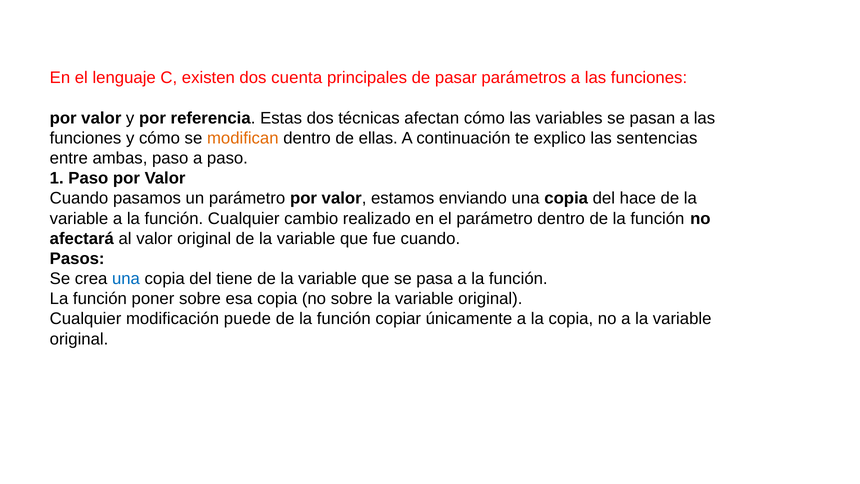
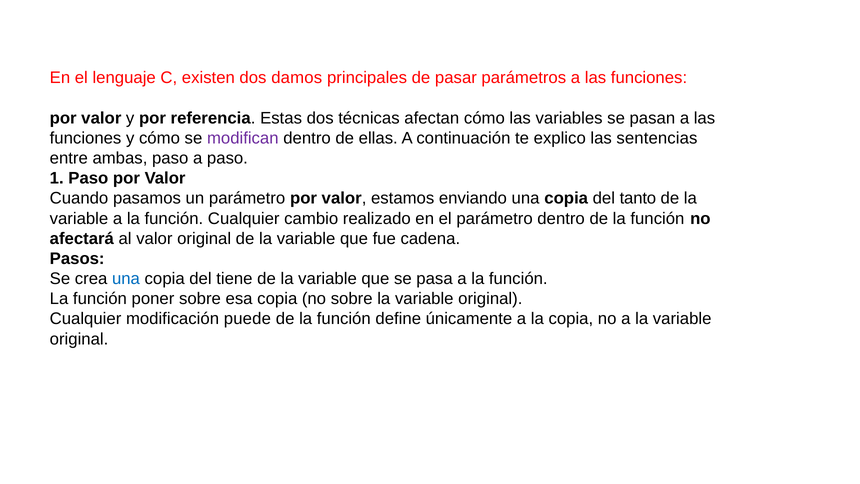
cuenta: cuenta -> damos (297, 78)
modifican colour: orange -> purple (243, 138)
hace: hace -> tanto (638, 198)
fue cuando: cuando -> cadena (430, 238)
copiar: copiar -> define (398, 319)
